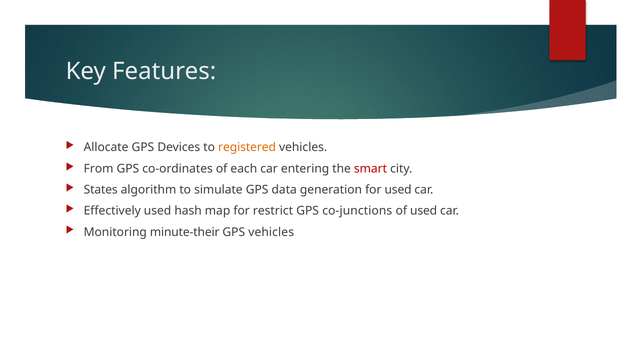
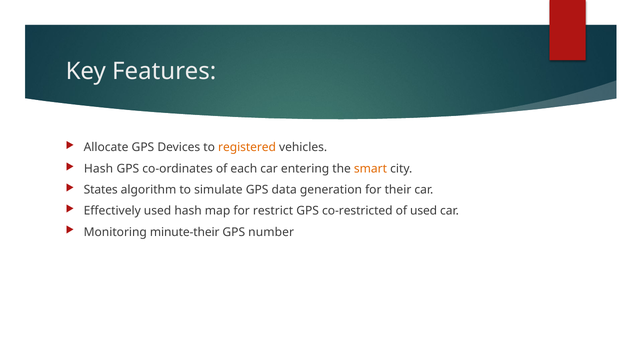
From: From -> Hash (99, 169)
smart colour: red -> orange (371, 169)
for used: used -> their (398, 190)
co-junctions: co-junctions -> co-restricted (357, 211)
GPS vehicles: vehicles -> number (271, 232)
